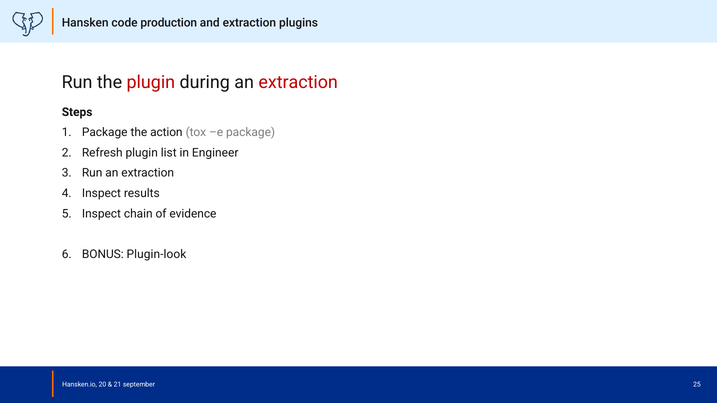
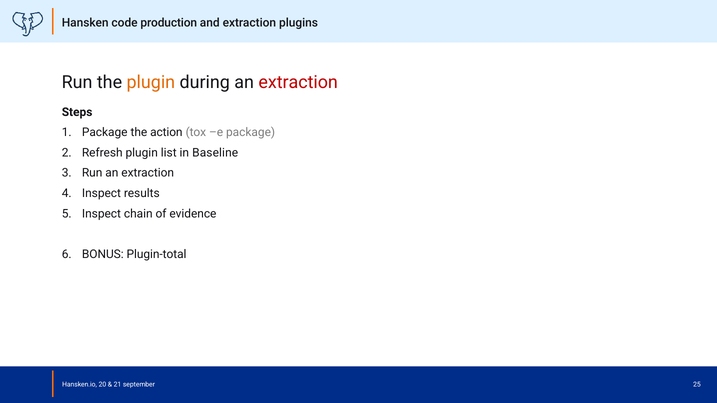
plugin colour: red -> orange (151, 82)
Engineer: Engineer -> Baseline (215, 153)
Plugin-look: Plugin-look -> Plugin-total (157, 255)
